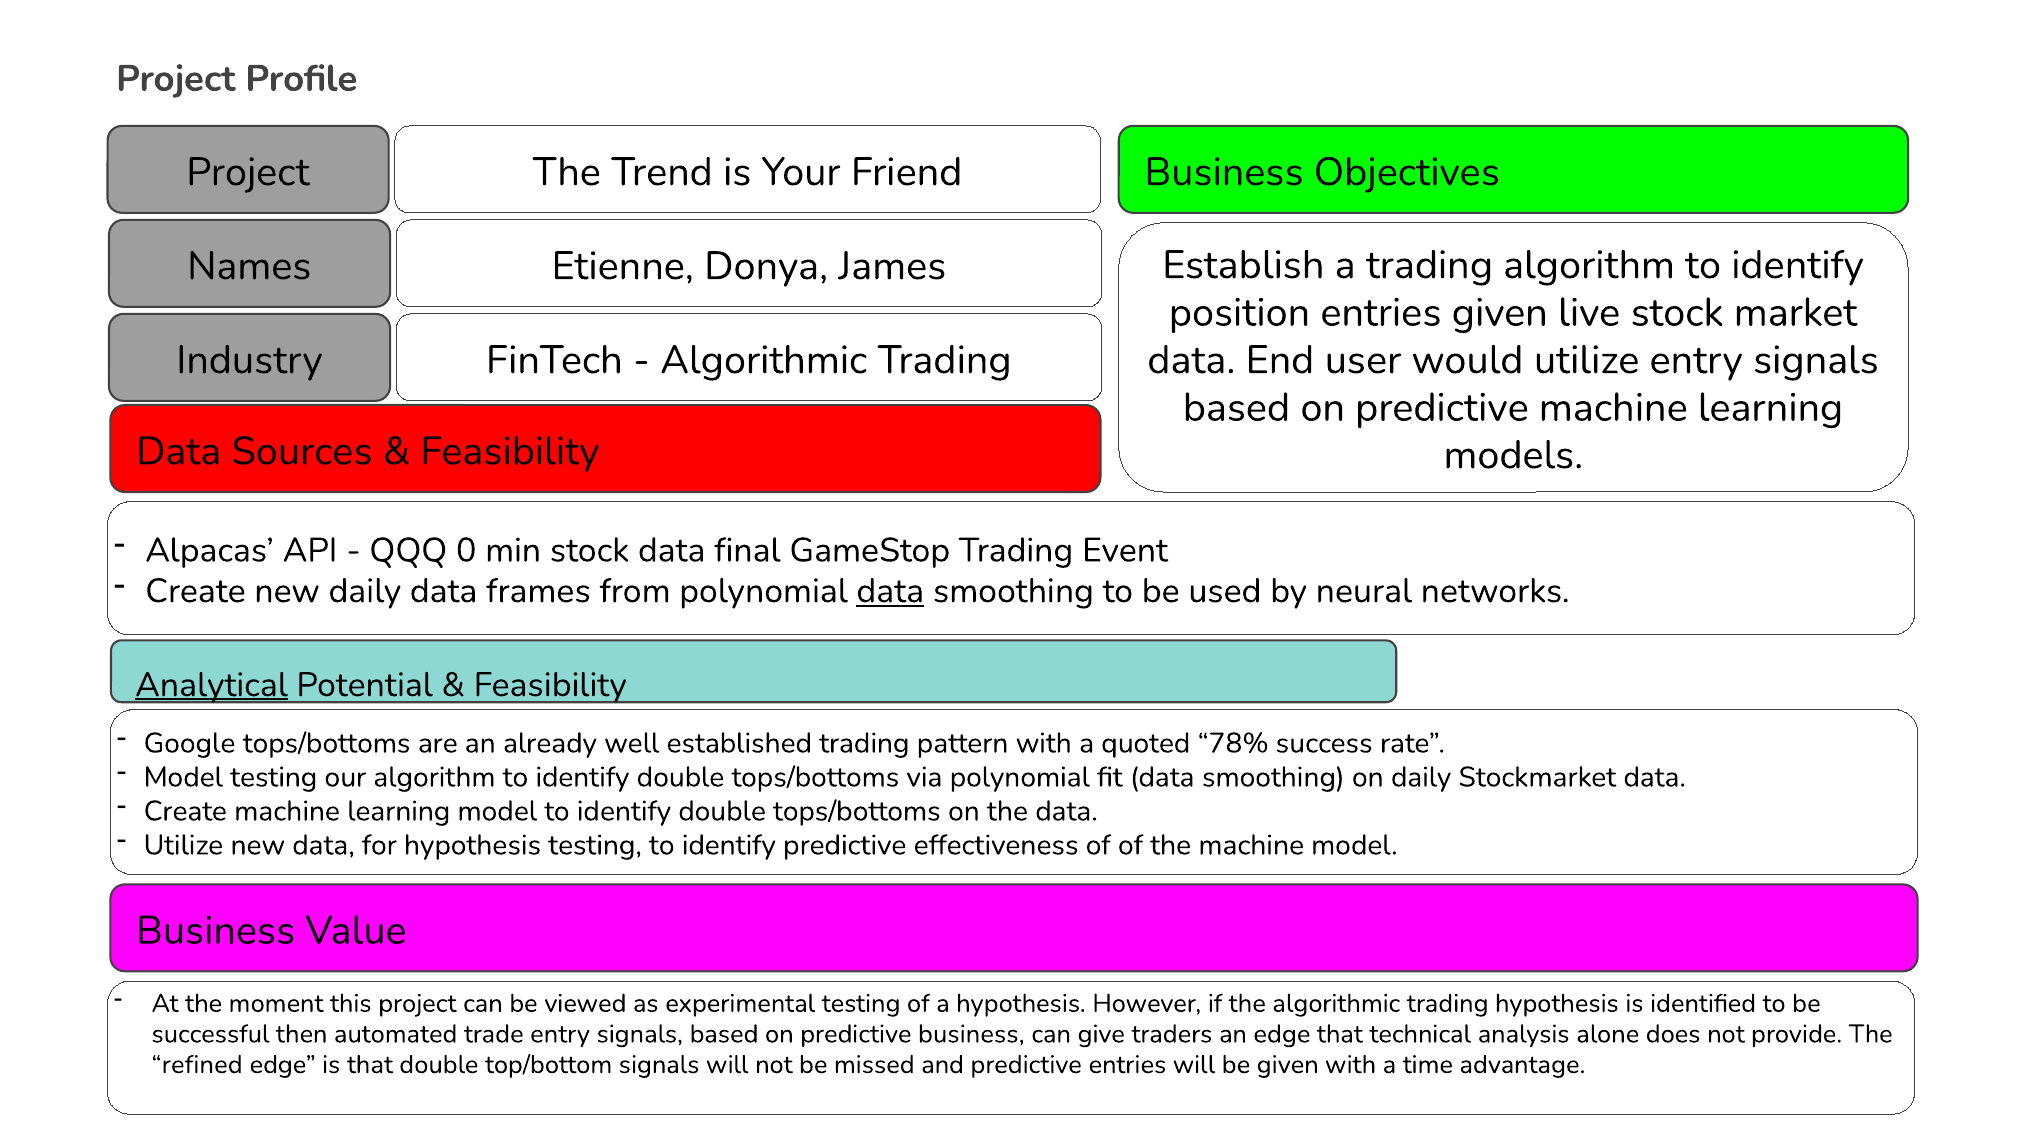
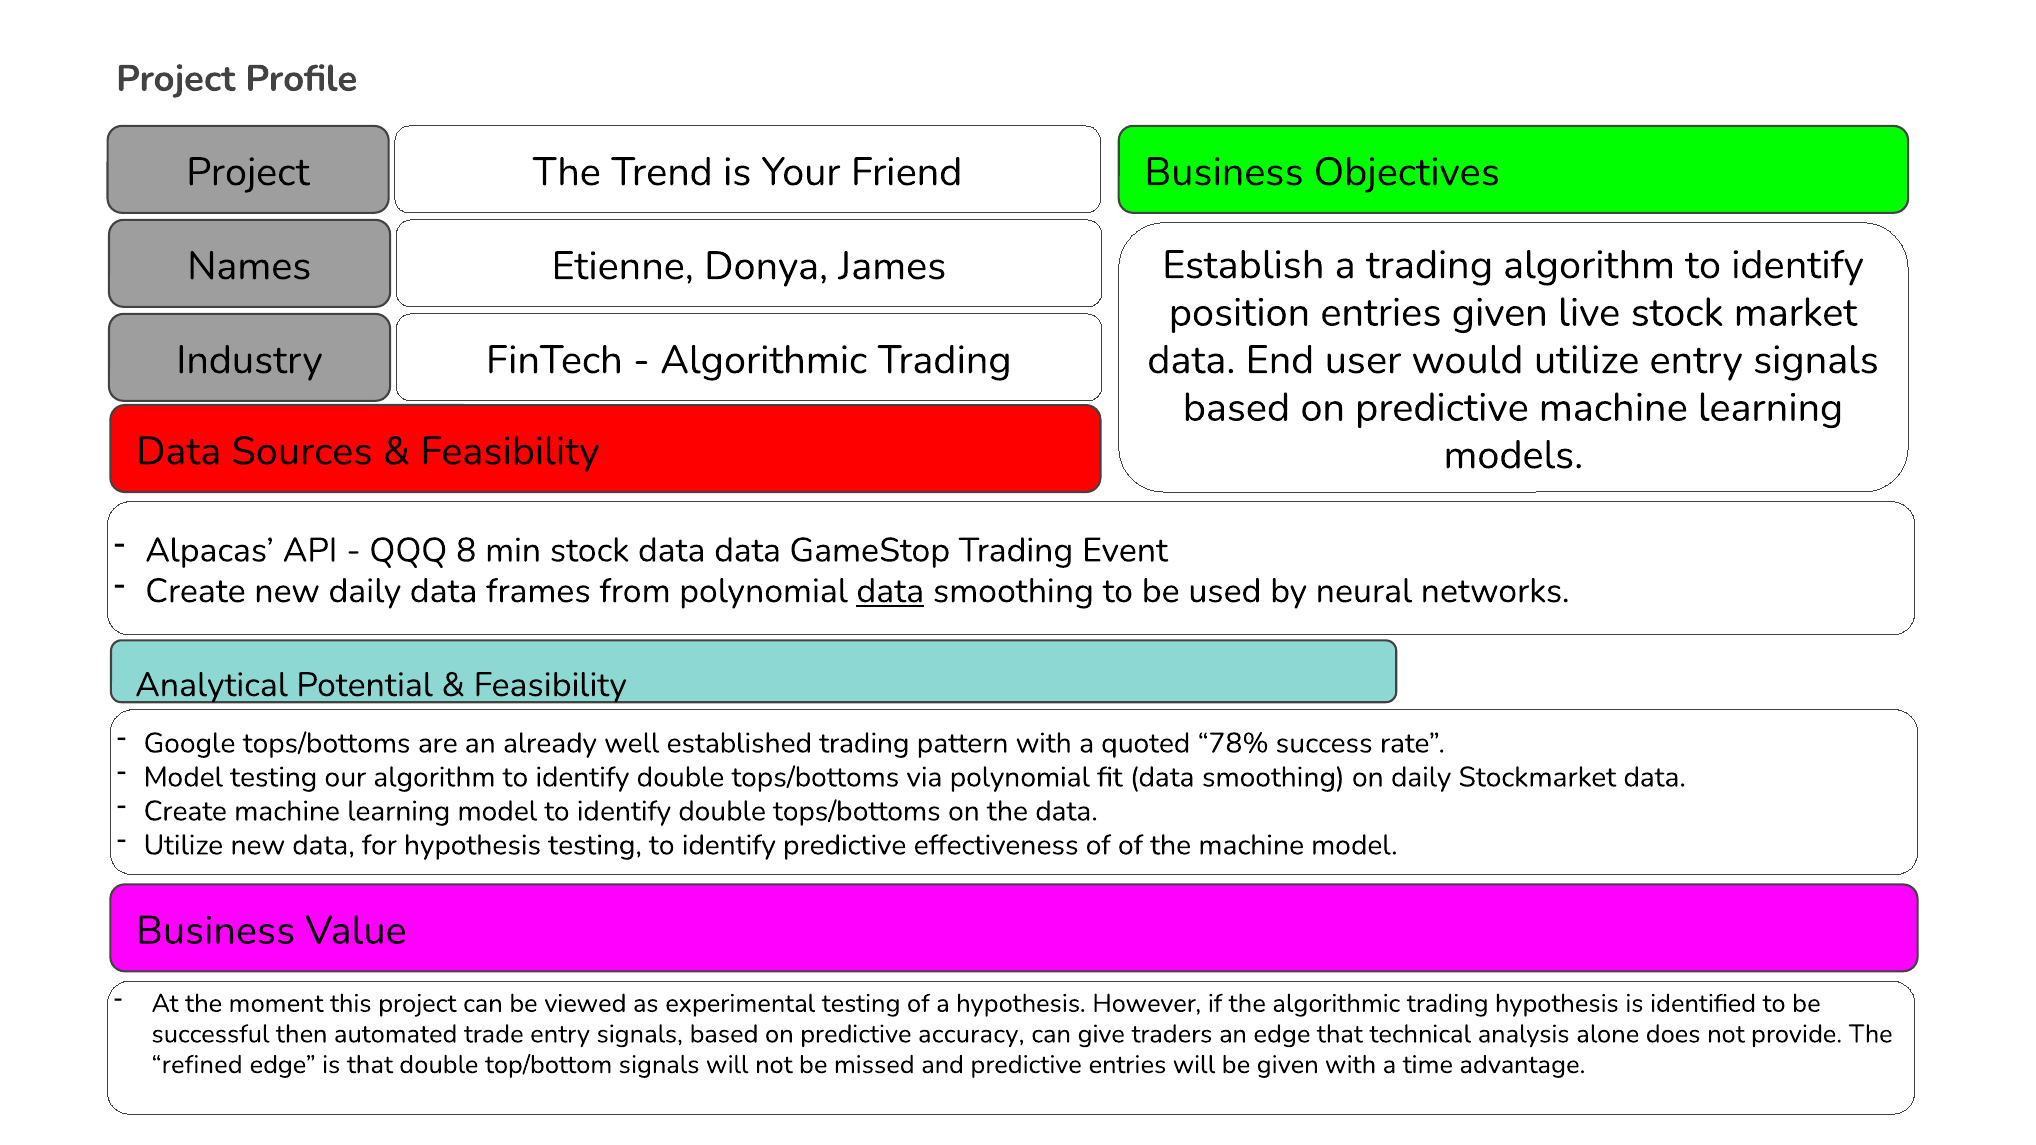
0: 0 -> 8 (466, 550)
data final: final -> data (748, 550)
Analytical underline: present -> none (211, 685)
predictive business: business -> accuracy (971, 1034)
